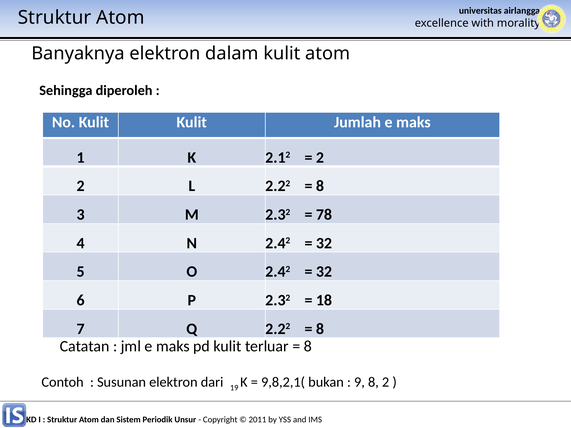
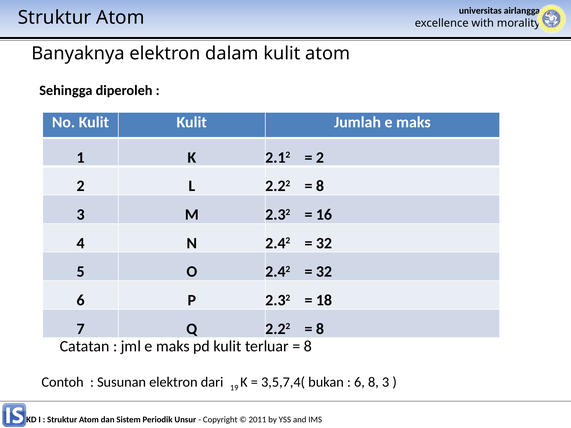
78: 78 -> 16 (324, 215)
9,8,2,1(: 9,8,2,1( -> 3,5,7,4( (283, 383)
9: 9 -> 6 (359, 383)
2: 2 -> 3 (386, 383)
